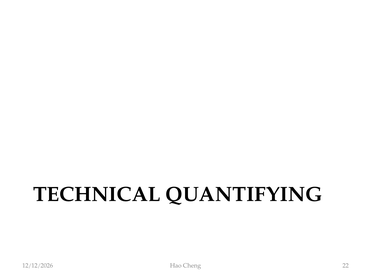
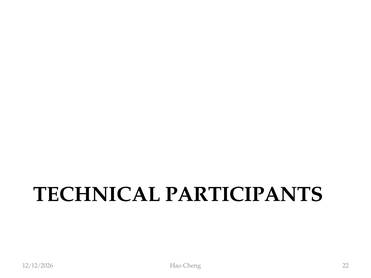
QUANTIFYING: QUANTIFYING -> PARTICIPANTS (244, 194)
